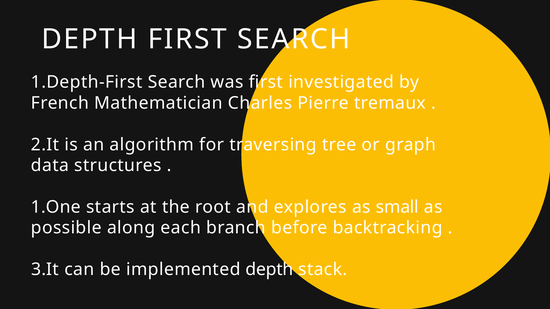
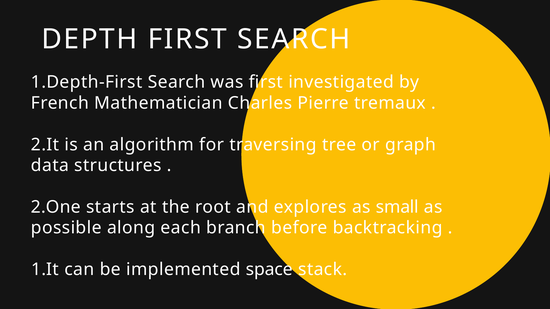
1.One: 1.One -> 2.One (56, 207)
3.It: 3.It -> 1.It (45, 270)
implemented depth: depth -> space (269, 270)
